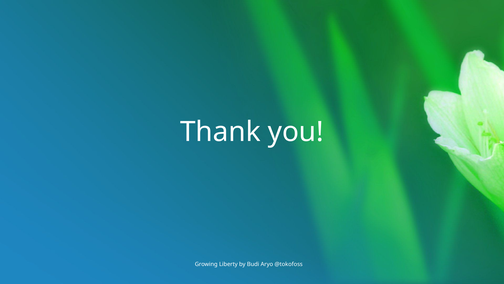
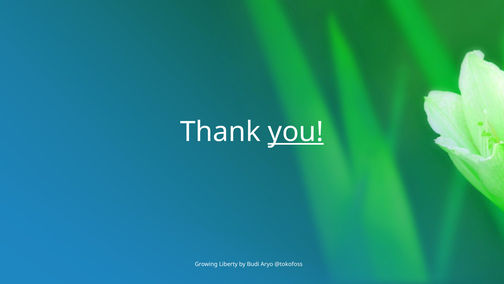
you underline: none -> present (296, 132)
